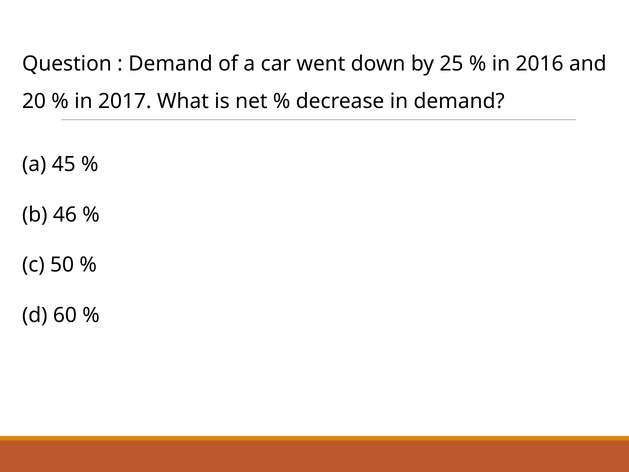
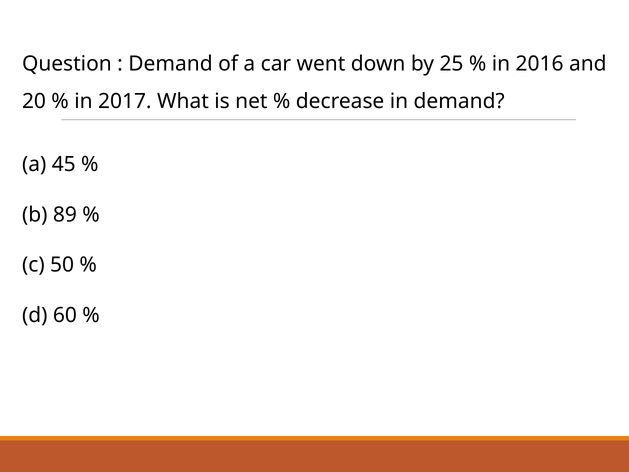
46: 46 -> 89 (65, 215)
